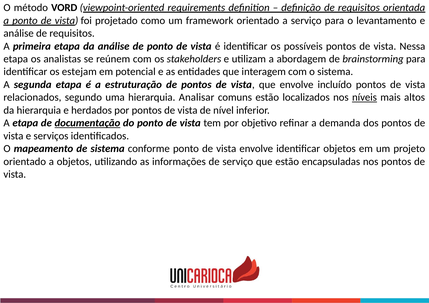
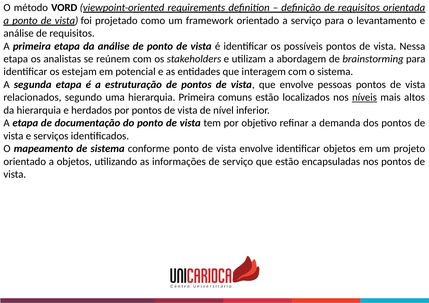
incluído: incluído -> pessoas (335, 85)
hierarquia Analisar: Analisar -> Primeira (197, 98)
documentação underline: present -> none (87, 123)
